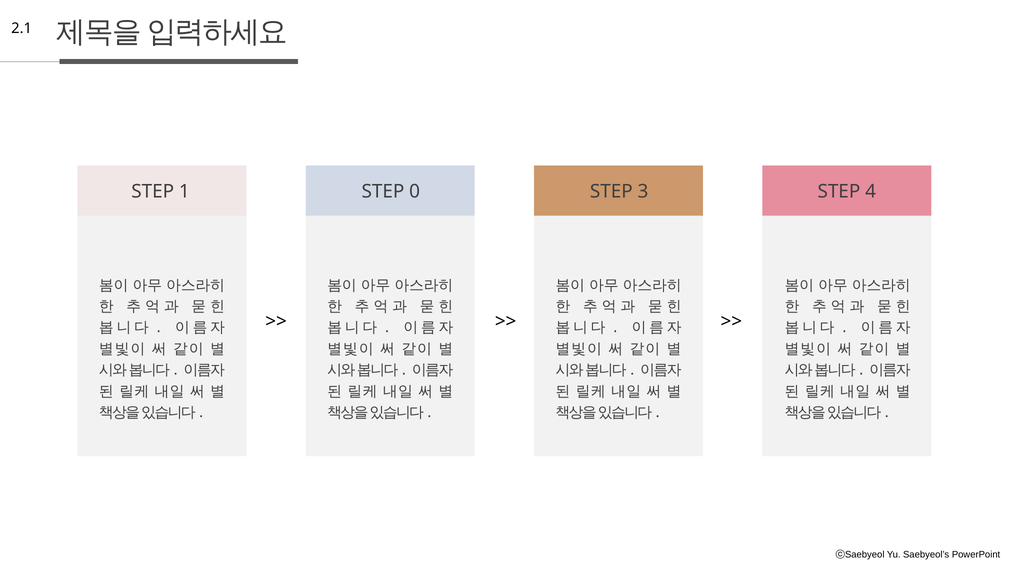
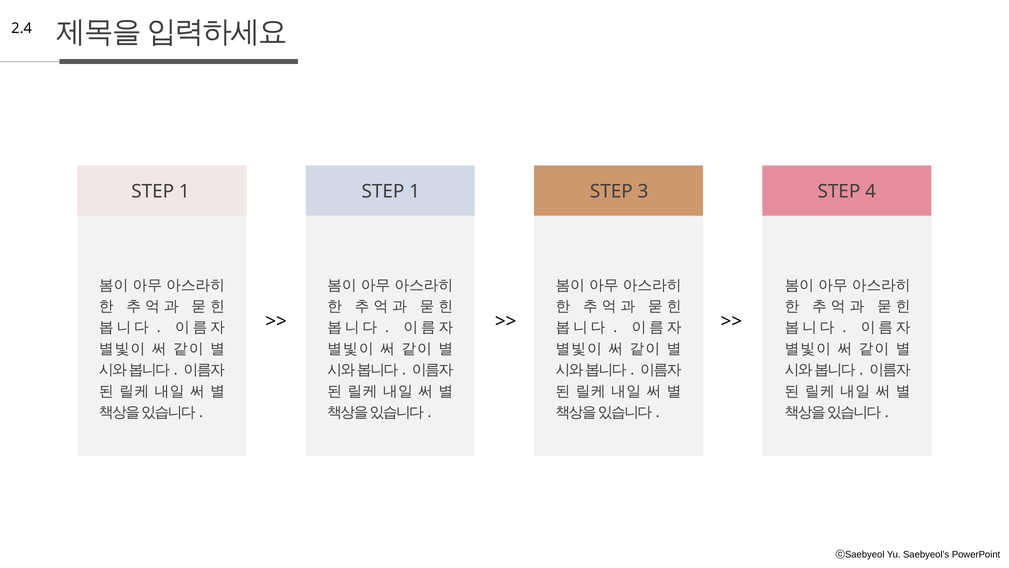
2.1: 2.1 -> 2.4 (22, 28)
1 STEP 0: 0 -> 1 (415, 191)
